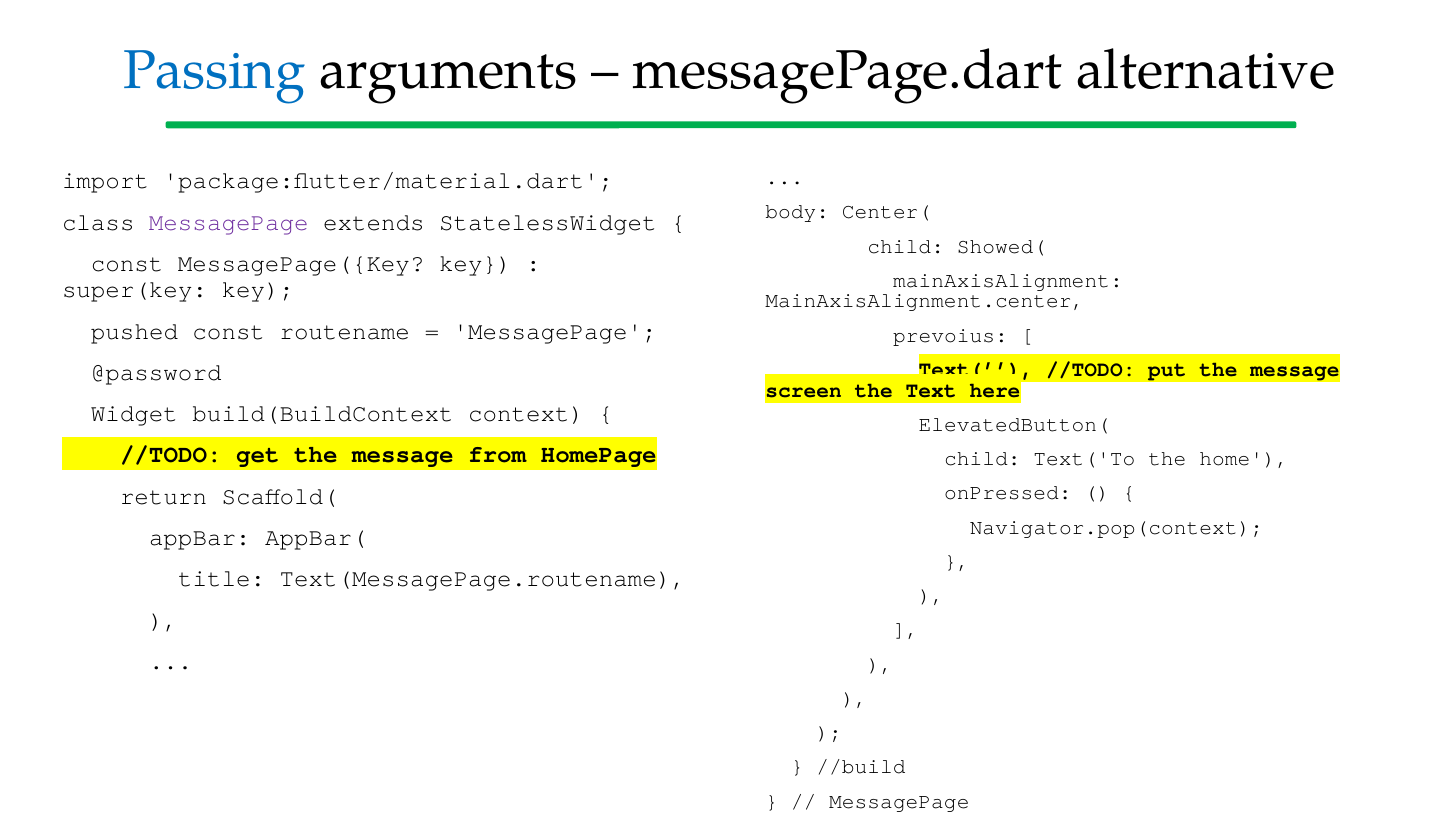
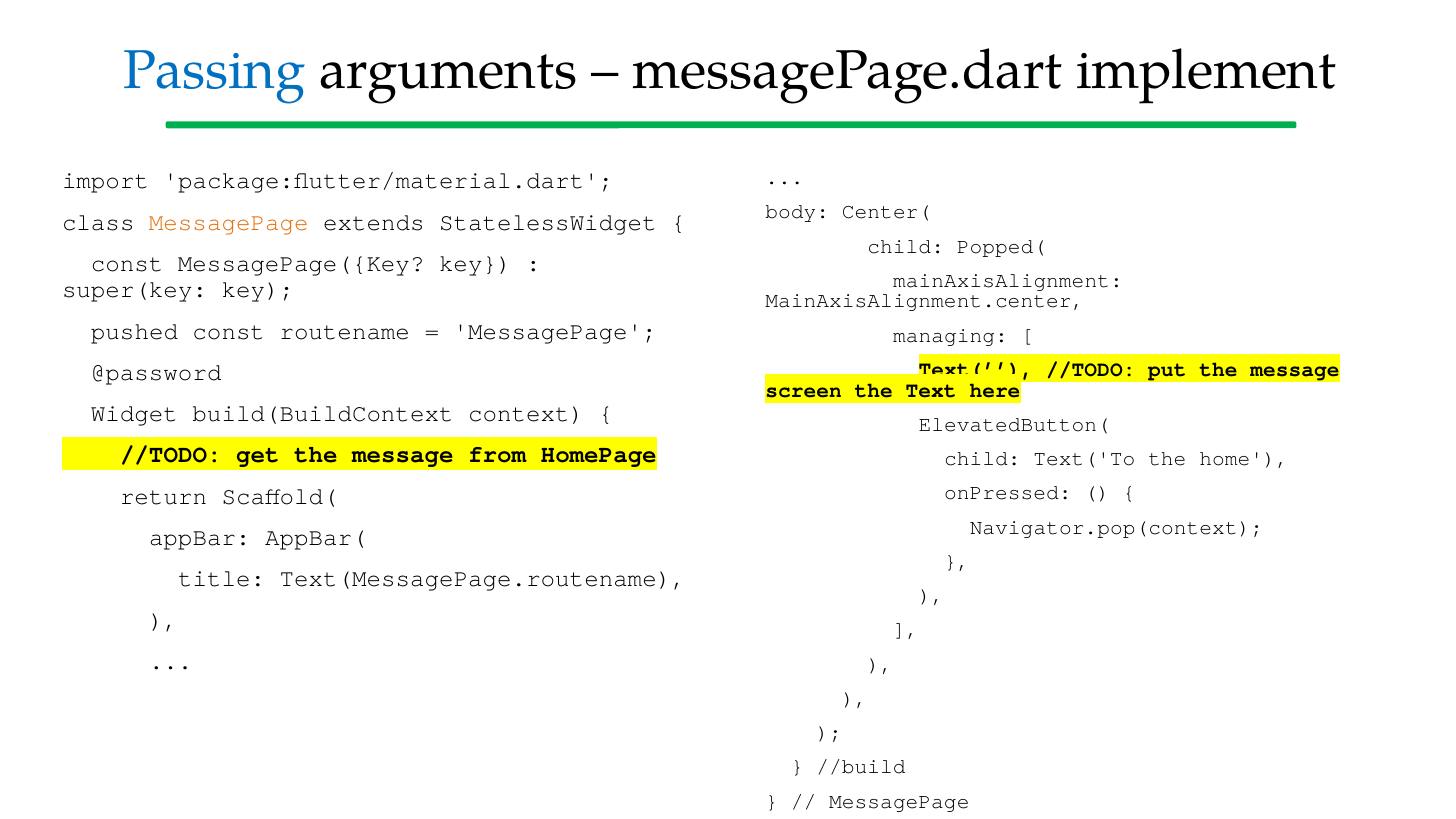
alternative: alternative -> implement (1206, 70)
MessagePage colour: purple -> orange (229, 222)
Showed(: Showed( -> Popped( (1001, 246)
prevoius: prevoius -> managing (951, 335)
